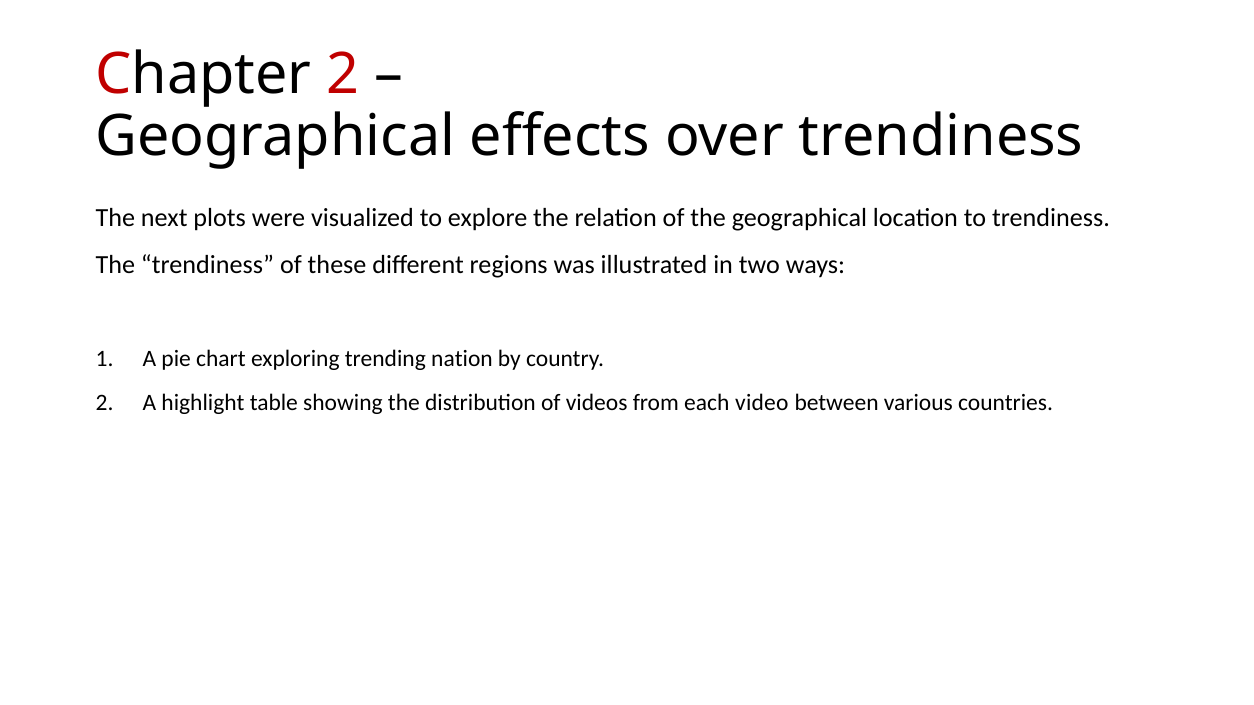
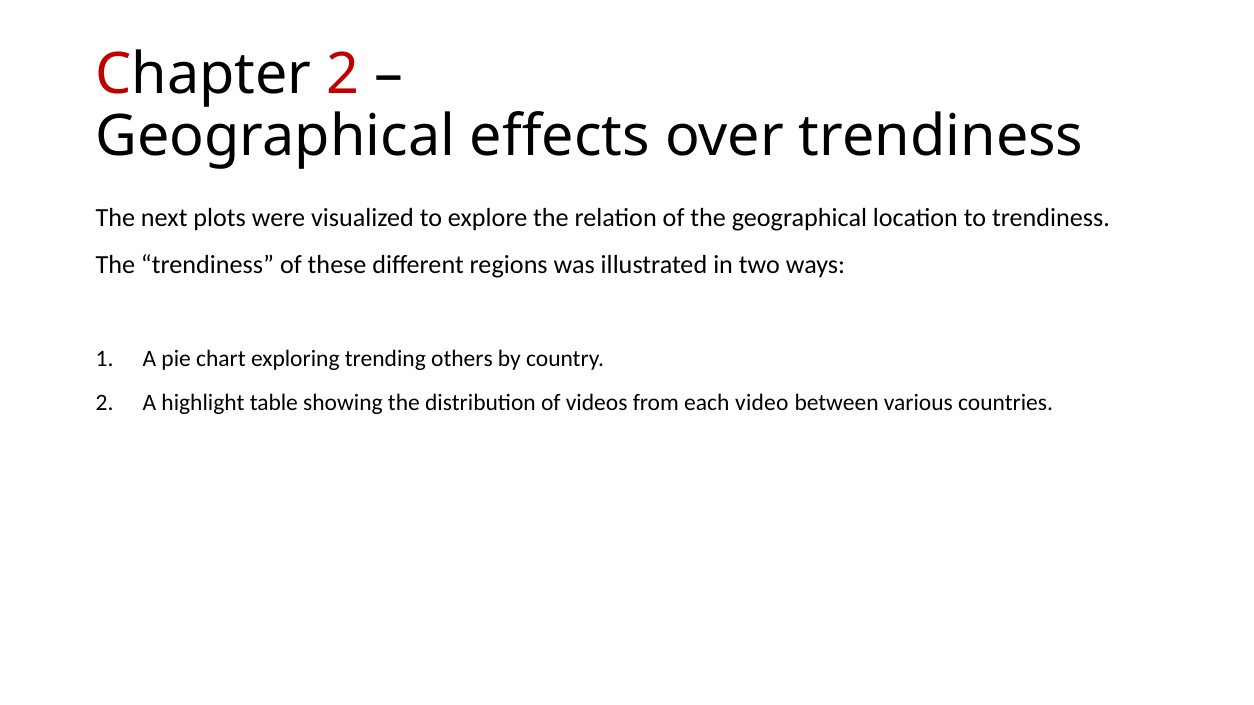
nation: nation -> others (462, 359)
